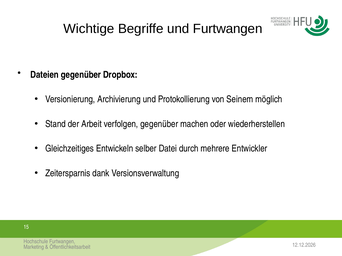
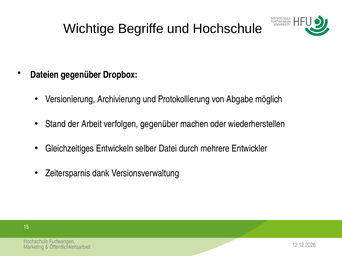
und Furtwangen: Furtwangen -> Hochschule (228, 29)
Seinem: Seinem -> Abgabe (240, 99)
